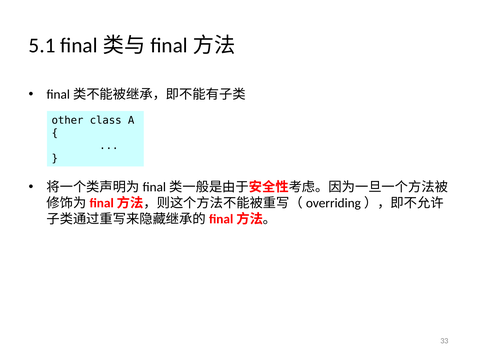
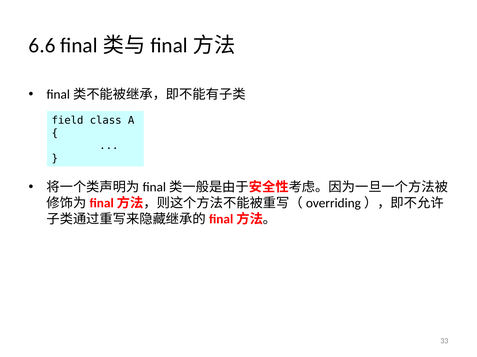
5.1: 5.1 -> 6.6 (42, 46)
other: other -> field (68, 121)
